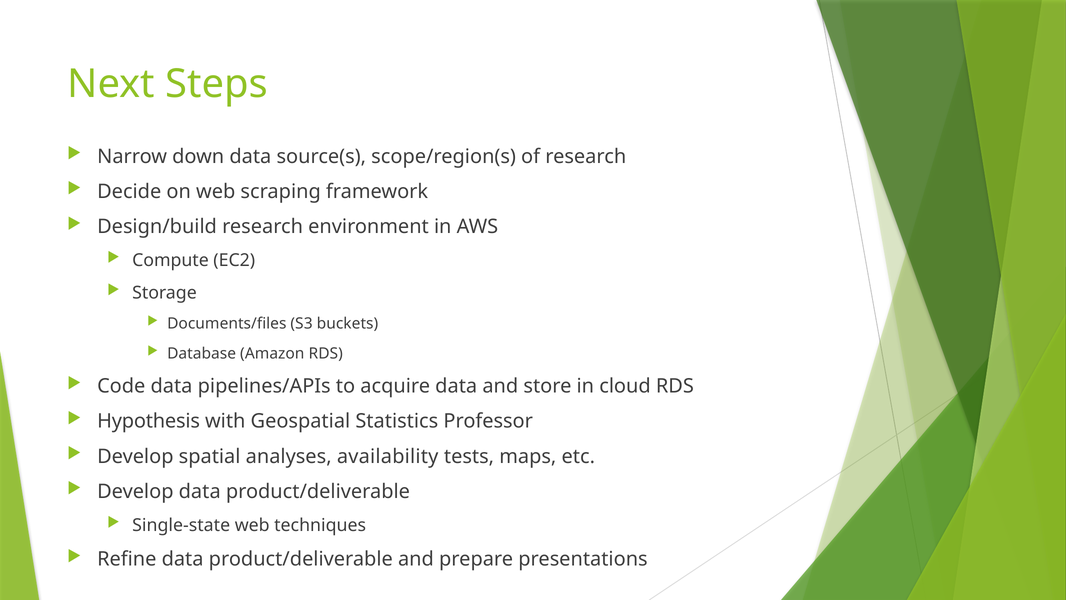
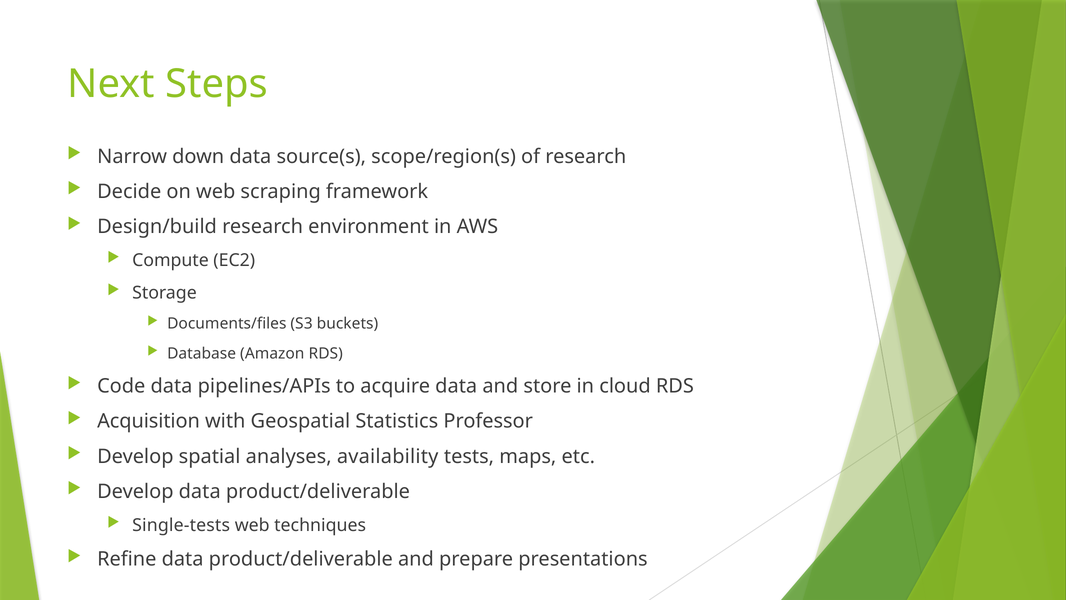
Hypothesis: Hypothesis -> Acquisition (149, 421)
Single-state: Single-state -> Single-tests (181, 525)
